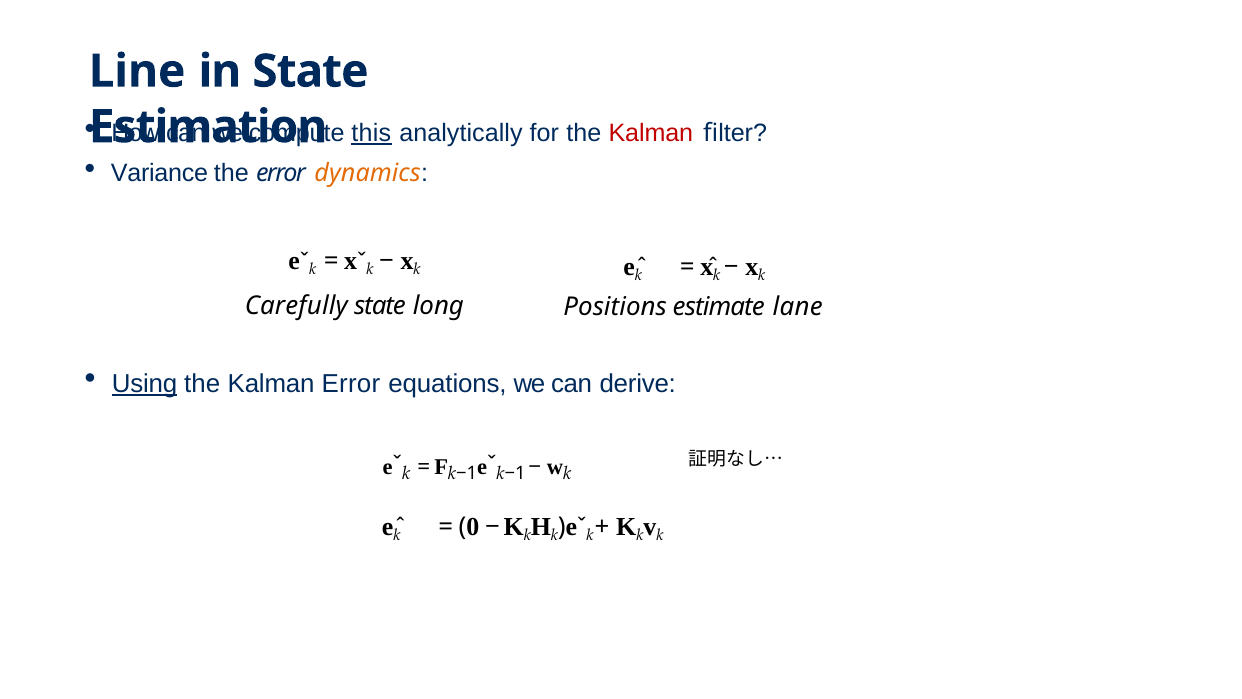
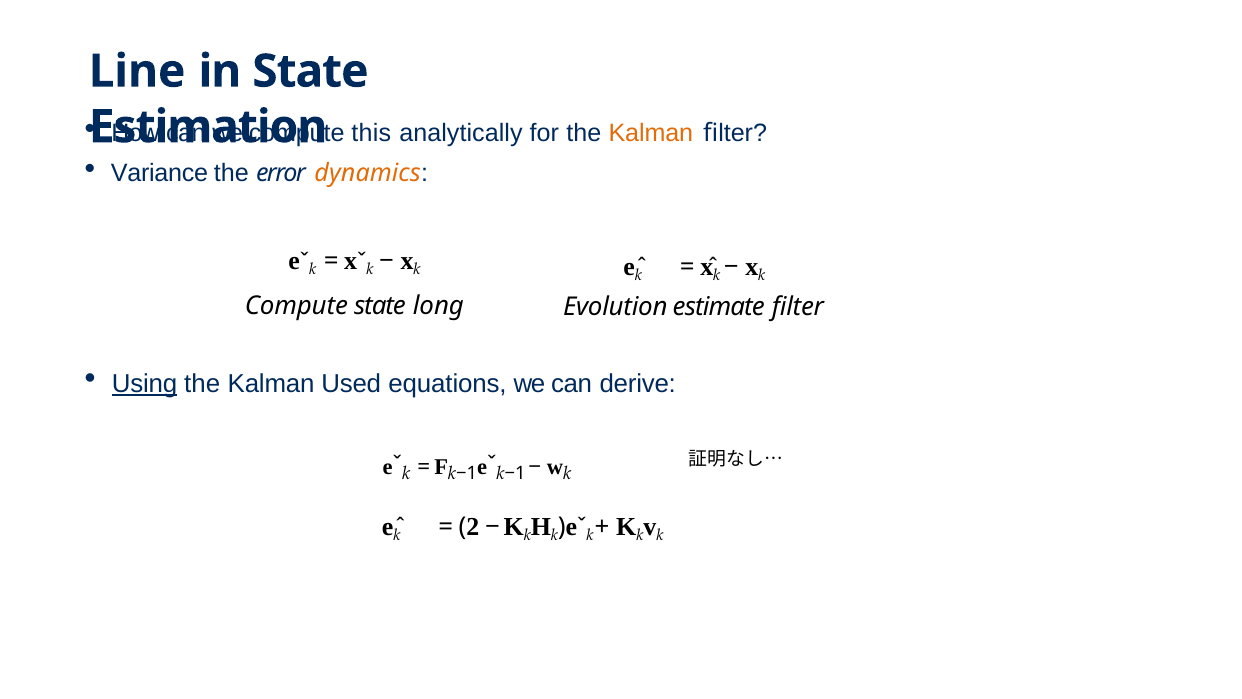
this underline: present -> none (371, 133)
Kalman colour: red -> orange (651, 133)
Carefully: Carefully -> Compute (296, 306)
Positions: Positions -> Evolution (615, 307)
lane: lane -> filter (798, 307)
Kalman Error: Error -> Used (351, 383)
0: 0 -> 2 (473, 527)
